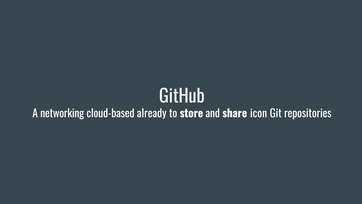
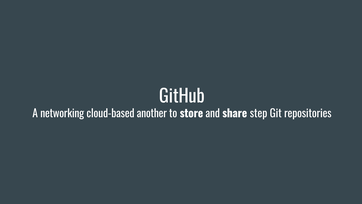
already: already -> another (152, 113)
icon: icon -> step (259, 113)
